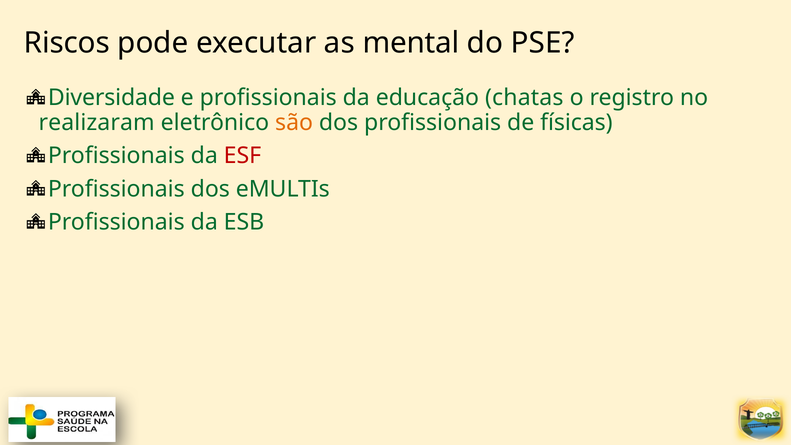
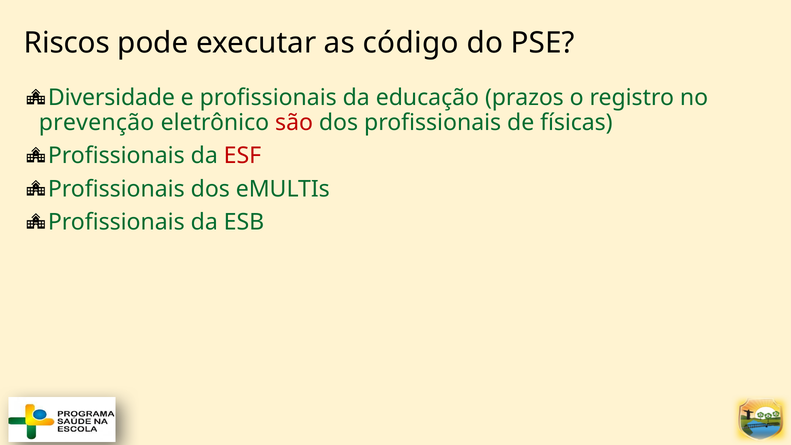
mental: mental -> código (411, 43)
chatas: chatas -> prazos (524, 98)
realizaram: realizaram -> prevenção (97, 123)
são colour: orange -> red (294, 123)
